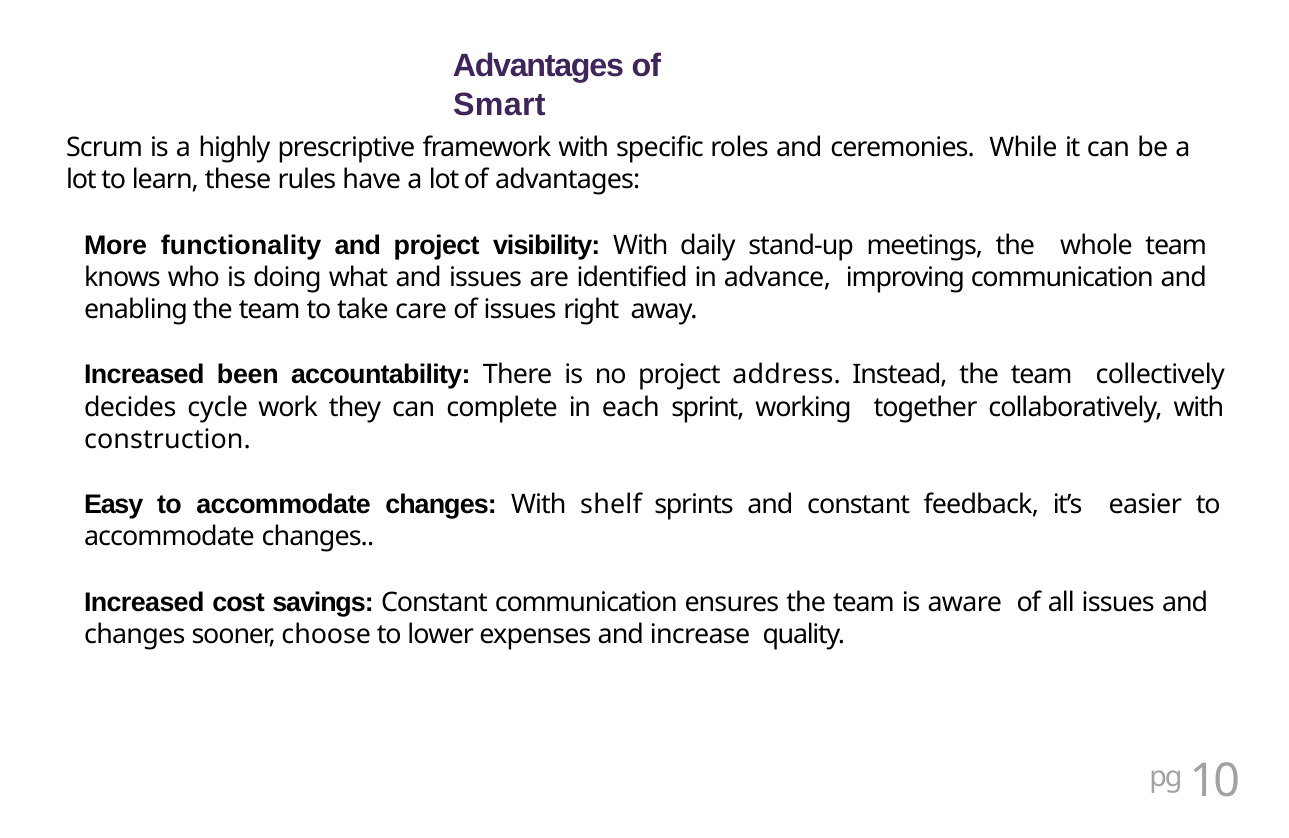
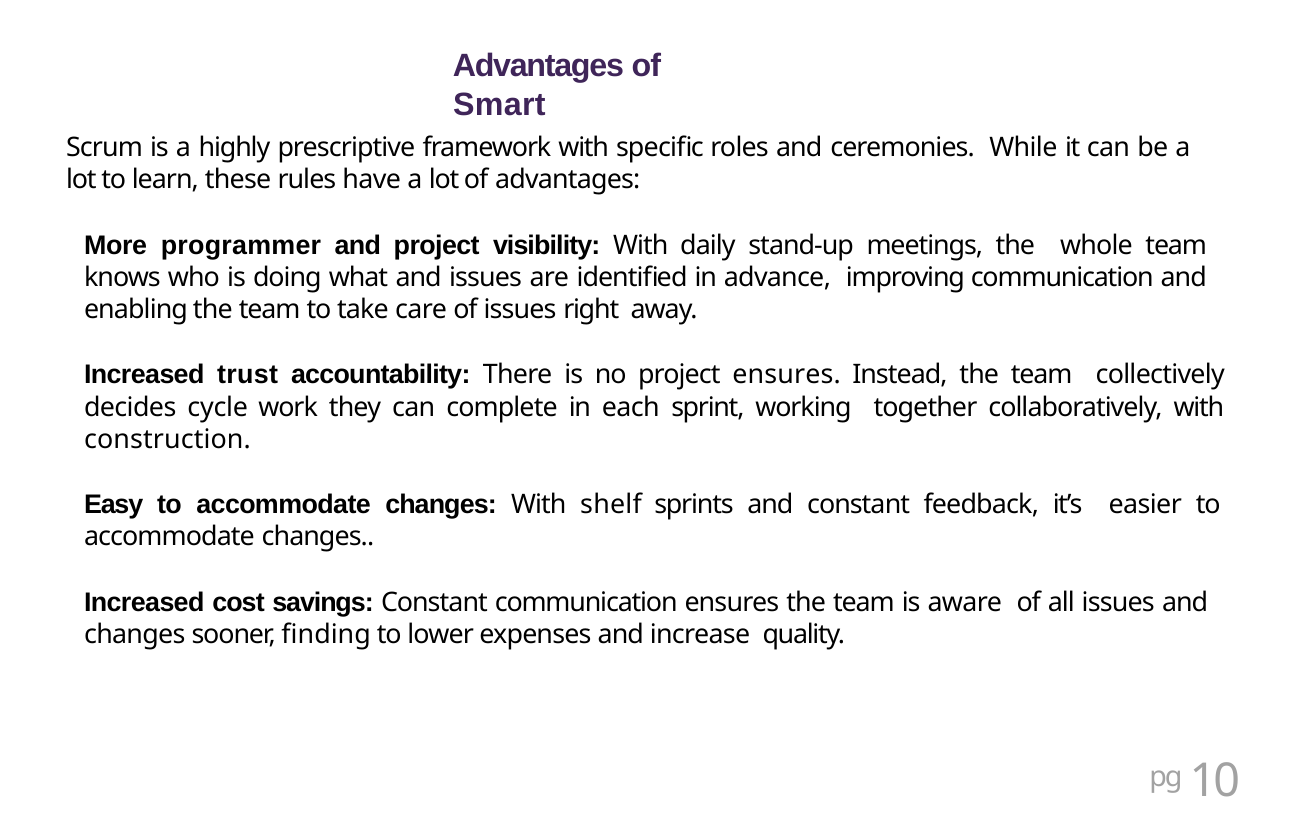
functionality: functionality -> programmer (241, 245)
been: been -> trust (248, 375)
project address: address -> ensures (787, 375)
choose: choose -> finding (326, 635)
